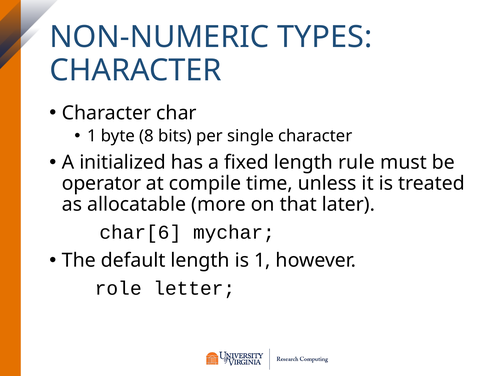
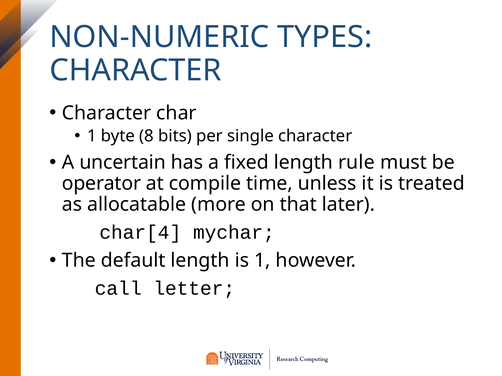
initialized: initialized -> uncertain (123, 163)
char[6: char[6 -> char[4 (140, 233)
role: role -> call (118, 289)
